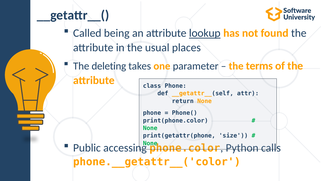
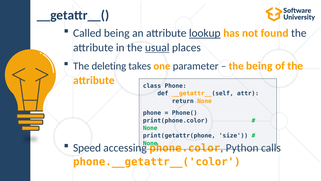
usual underline: none -> present (157, 47)
the terms: terms -> being (259, 66)
Public: Public -> Speed (87, 148)
